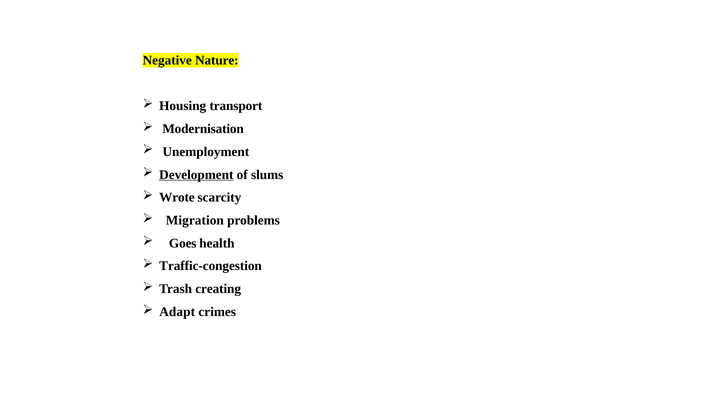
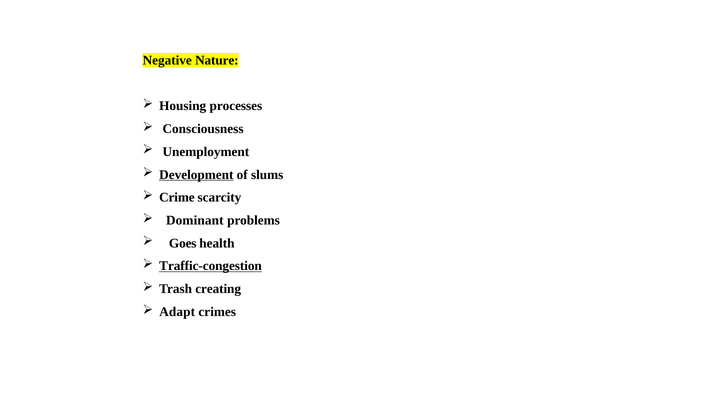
transport: transport -> processes (236, 106)
Modernisation: Modernisation -> Consciousness (203, 129)
Wrote: Wrote -> Crime (177, 198)
Migration: Migration -> Dominant (195, 220)
Traffic-congestion underline: none -> present (211, 266)
